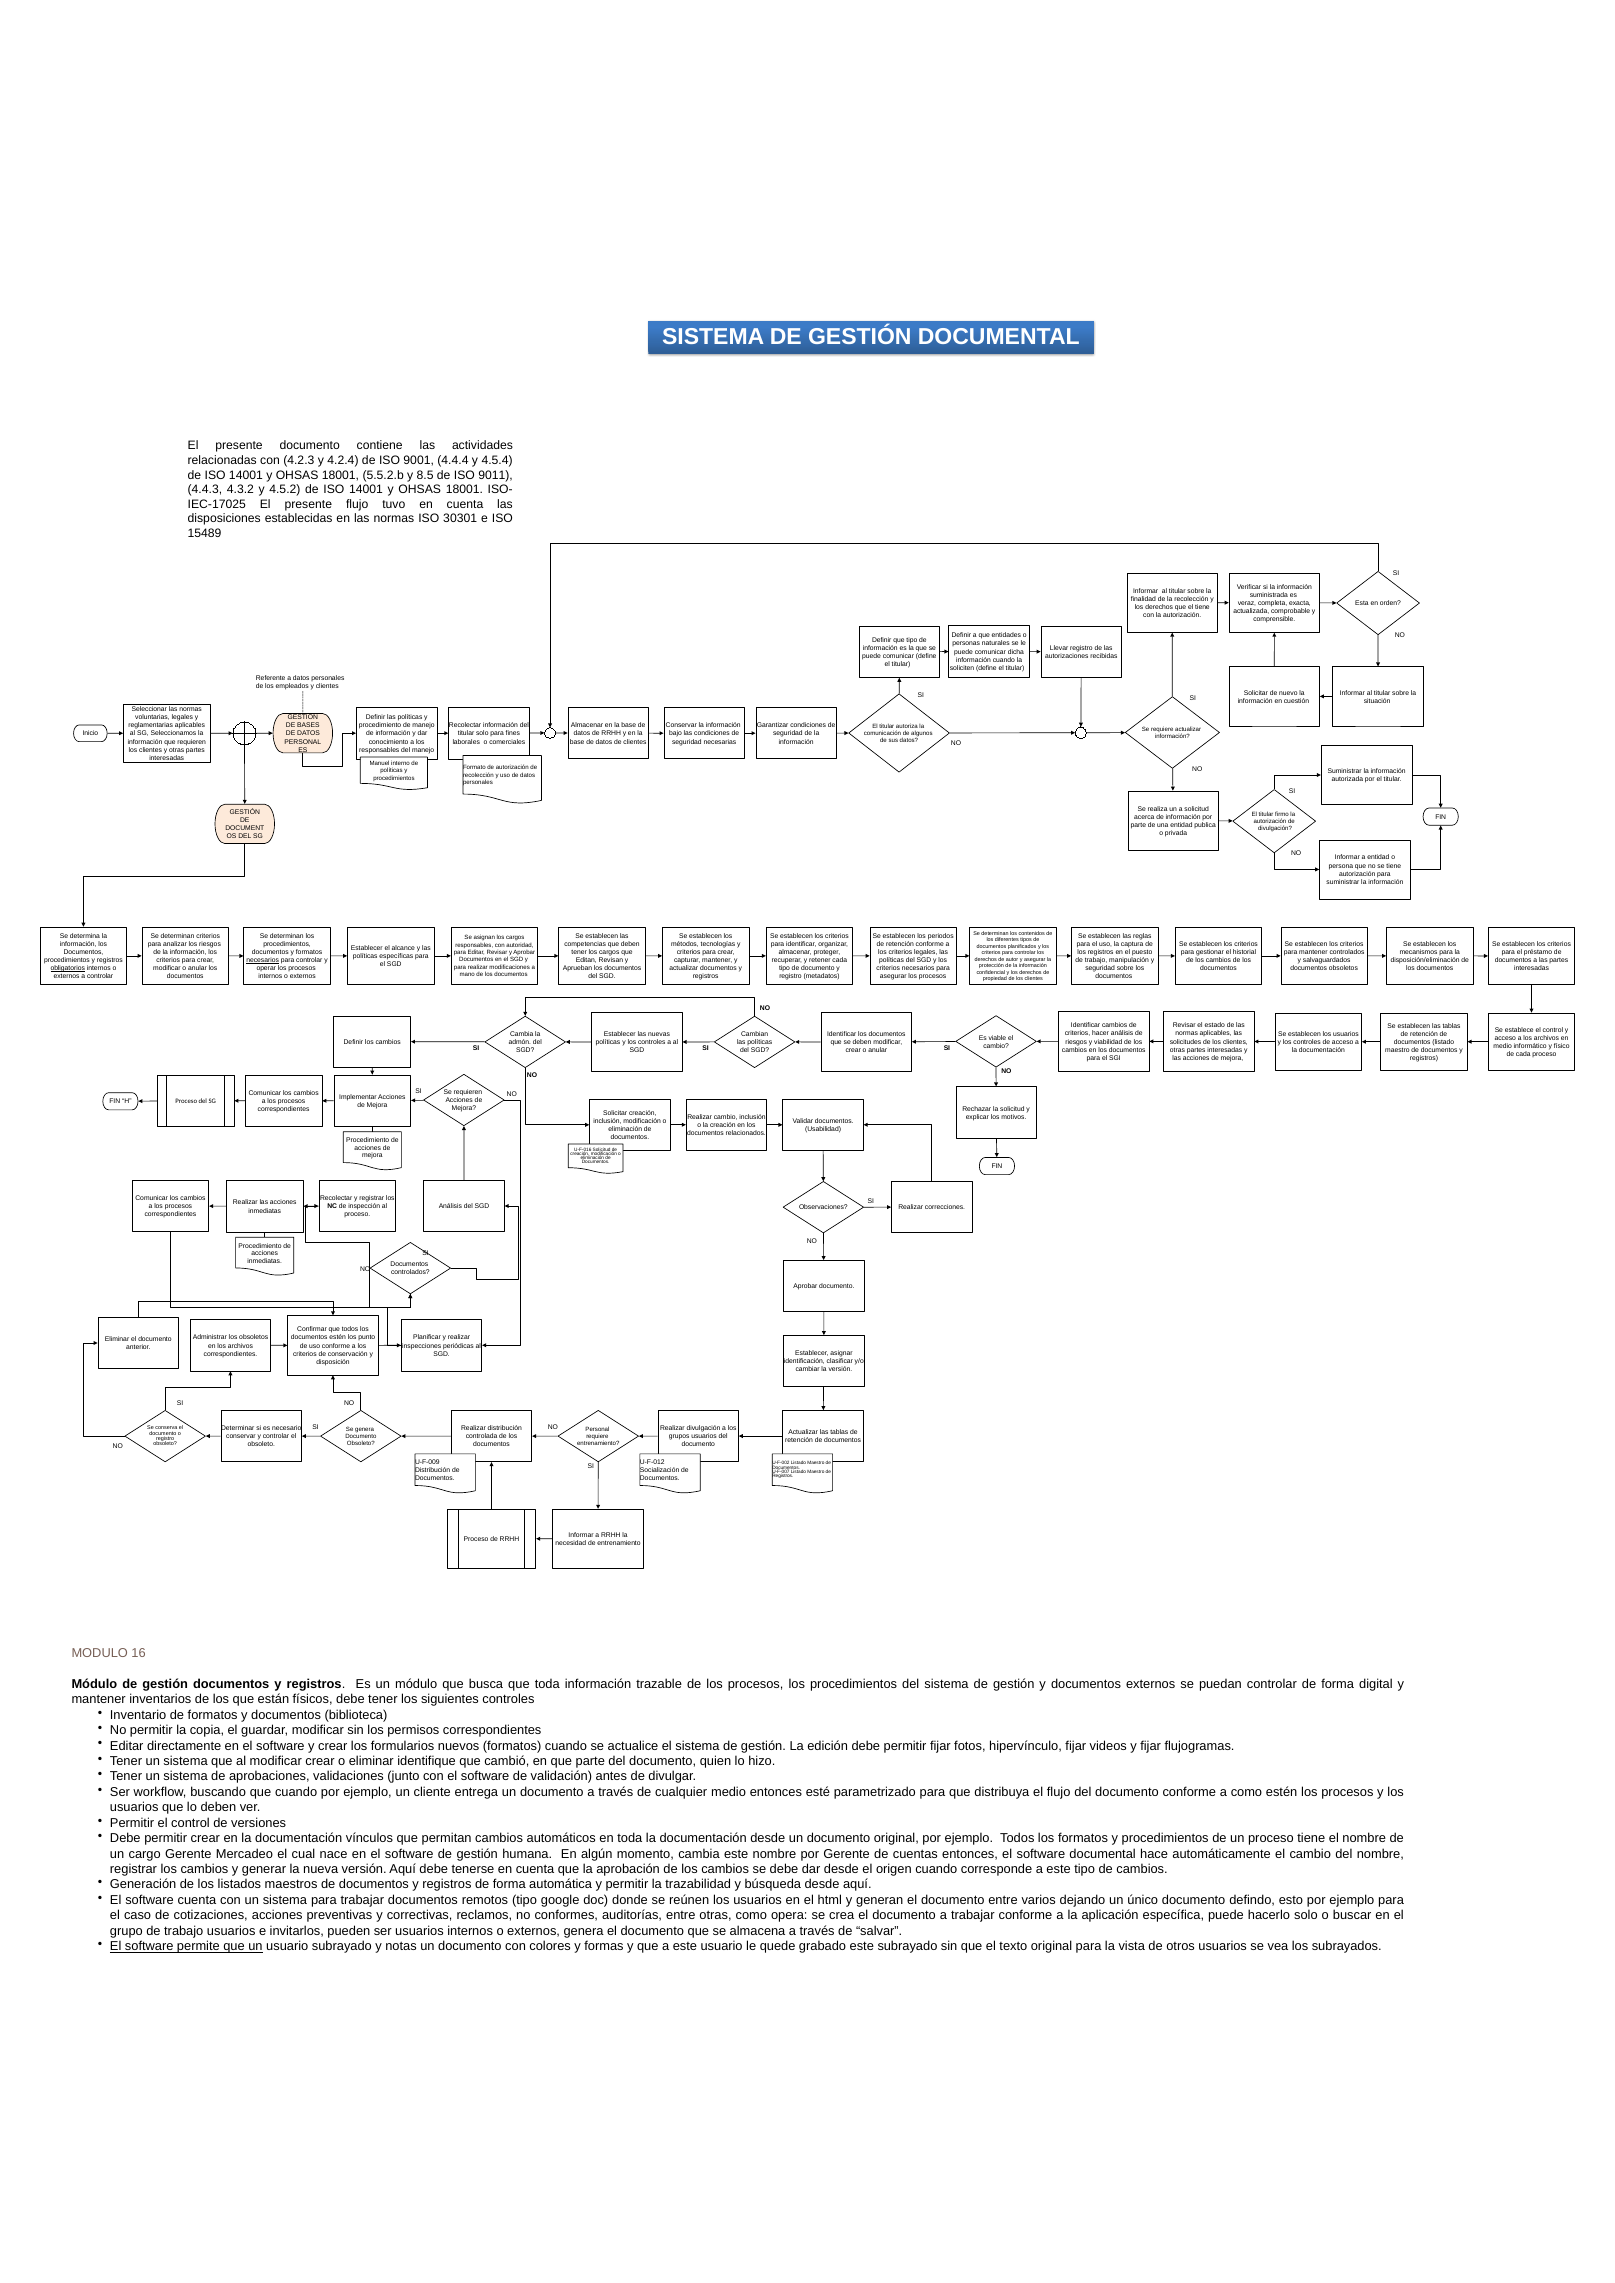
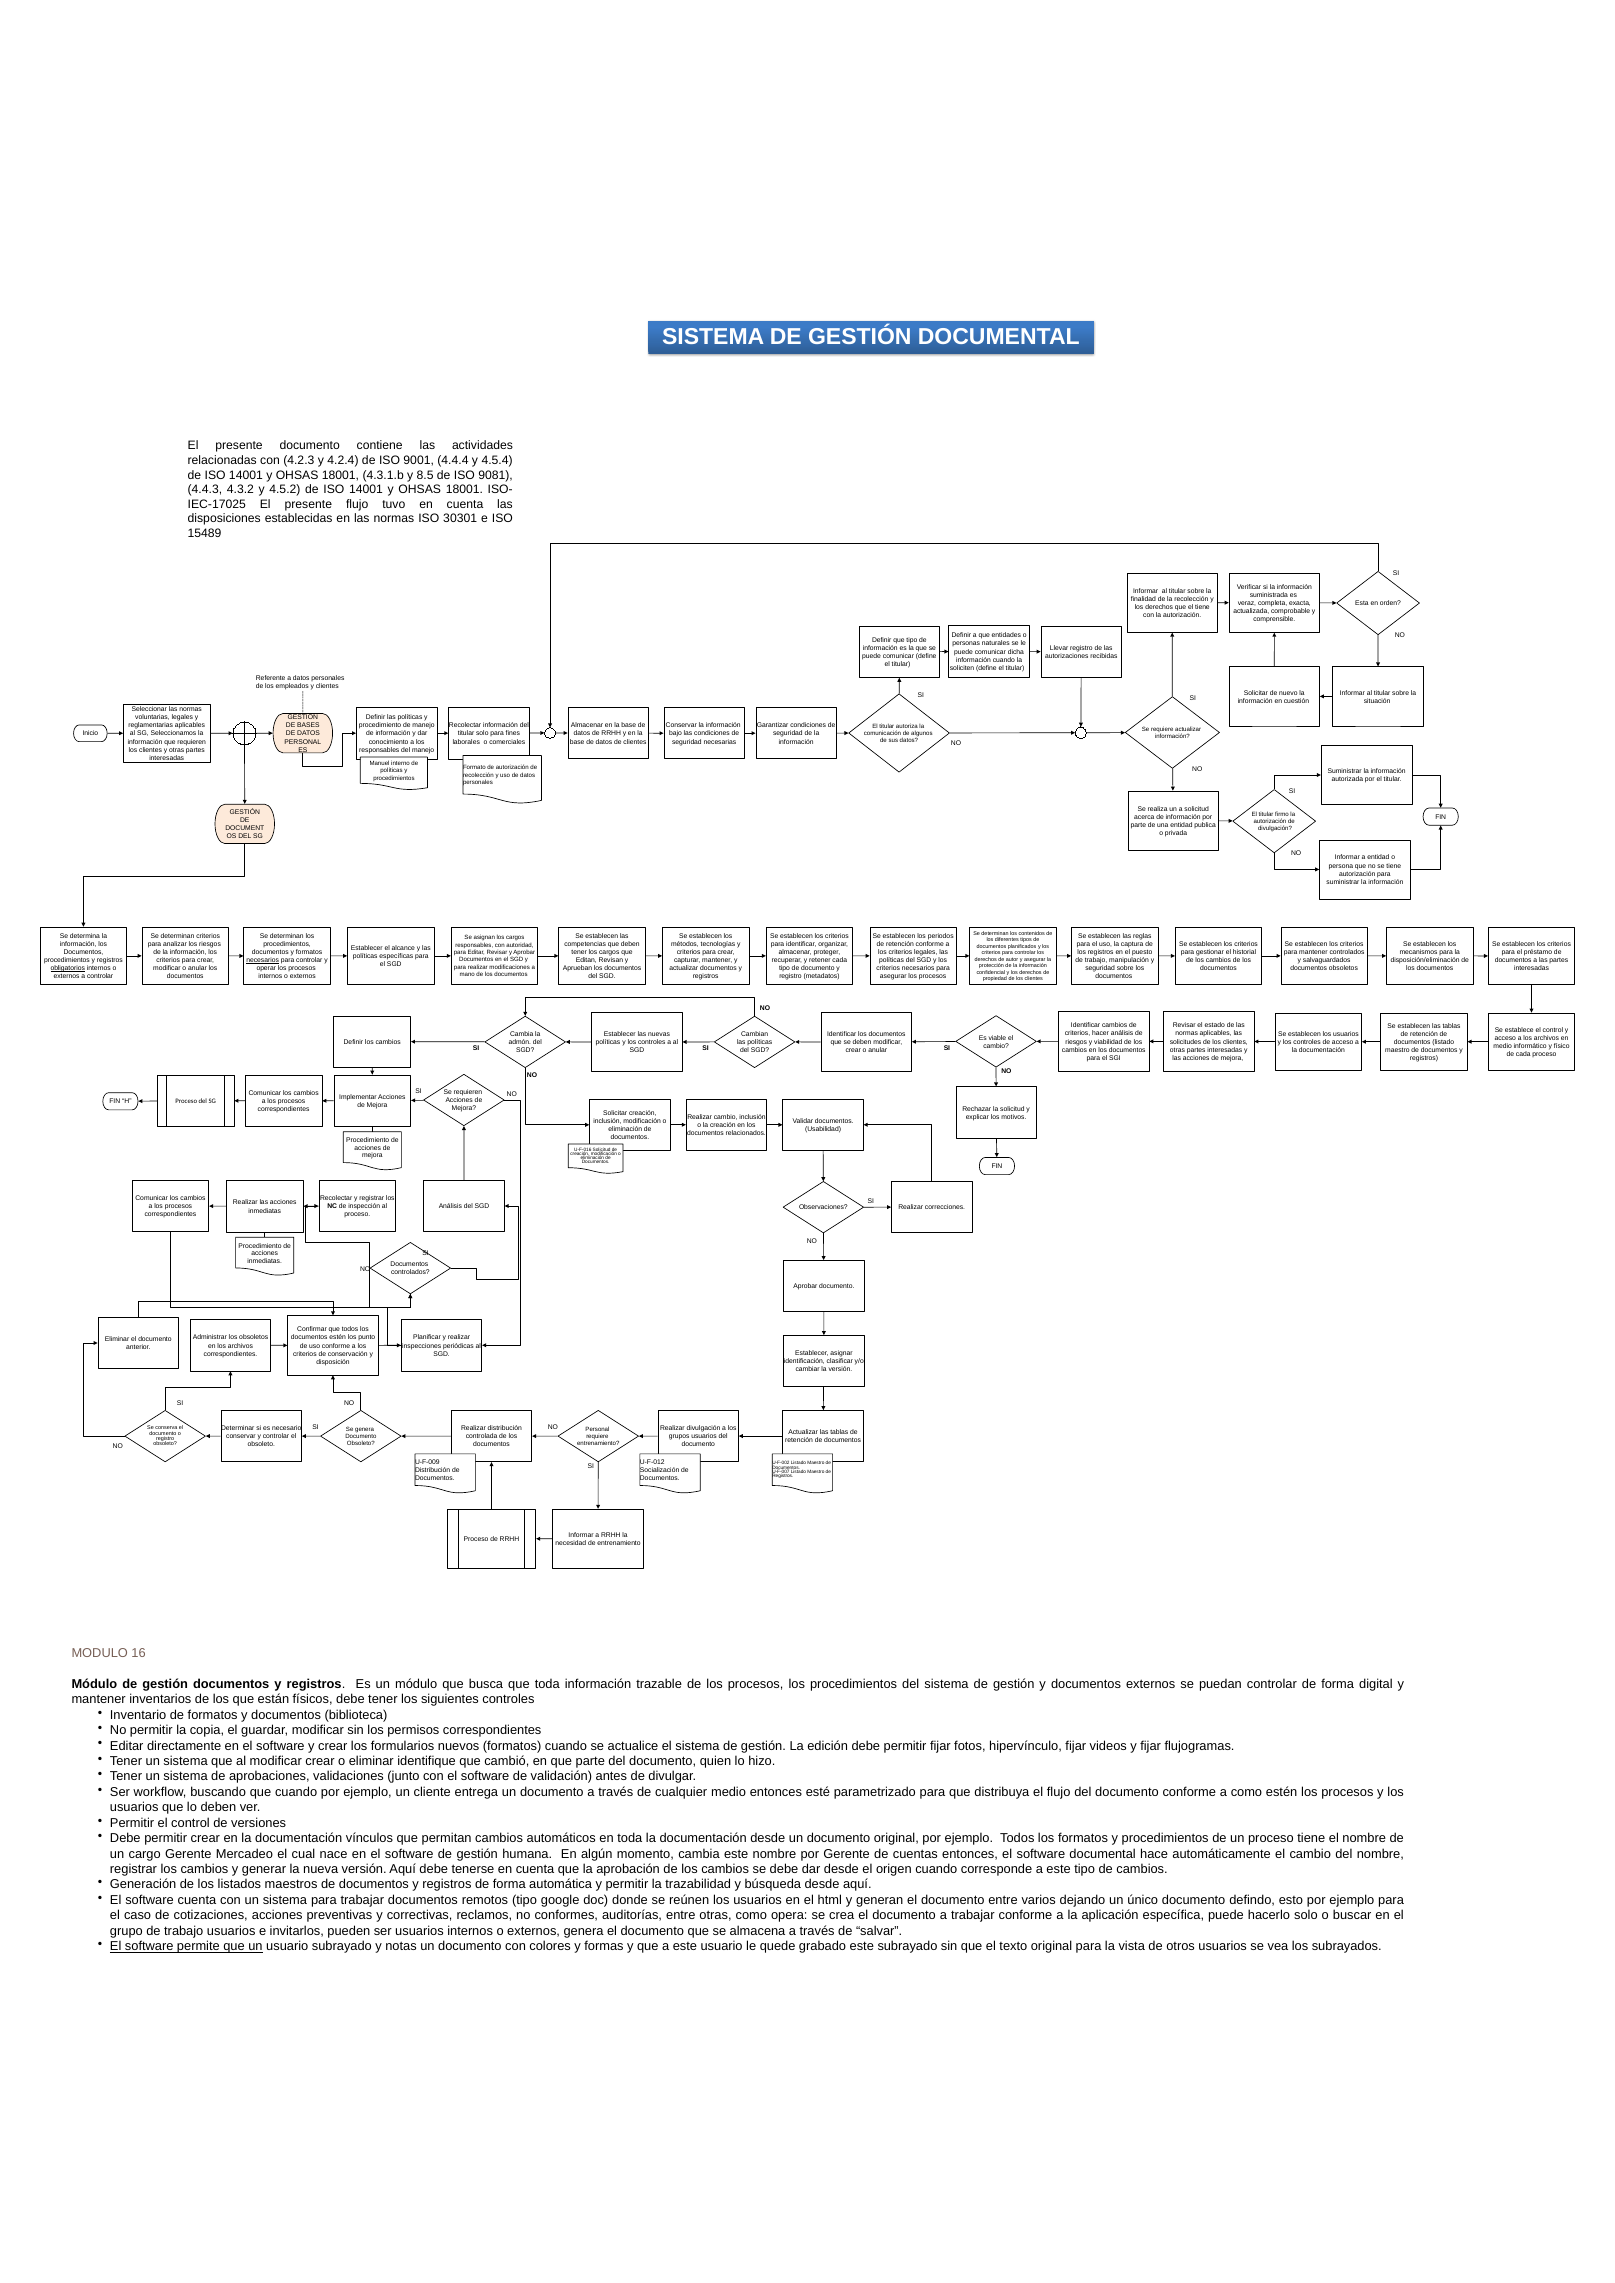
5.5.2.b: 5.5.2.b -> 4.3.1.b (383, 475)
9011: 9011 -> 9081 (496, 475)
